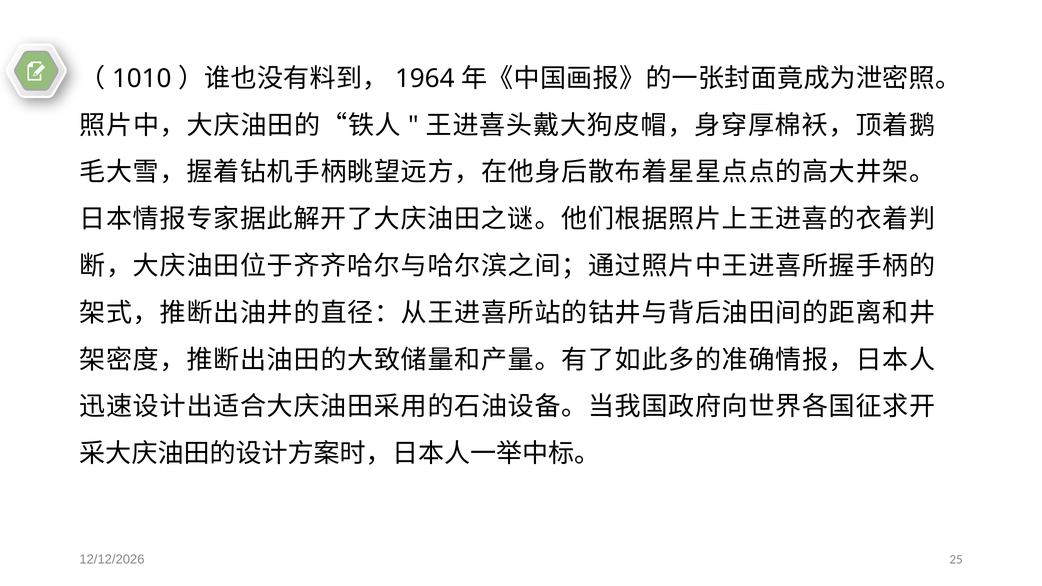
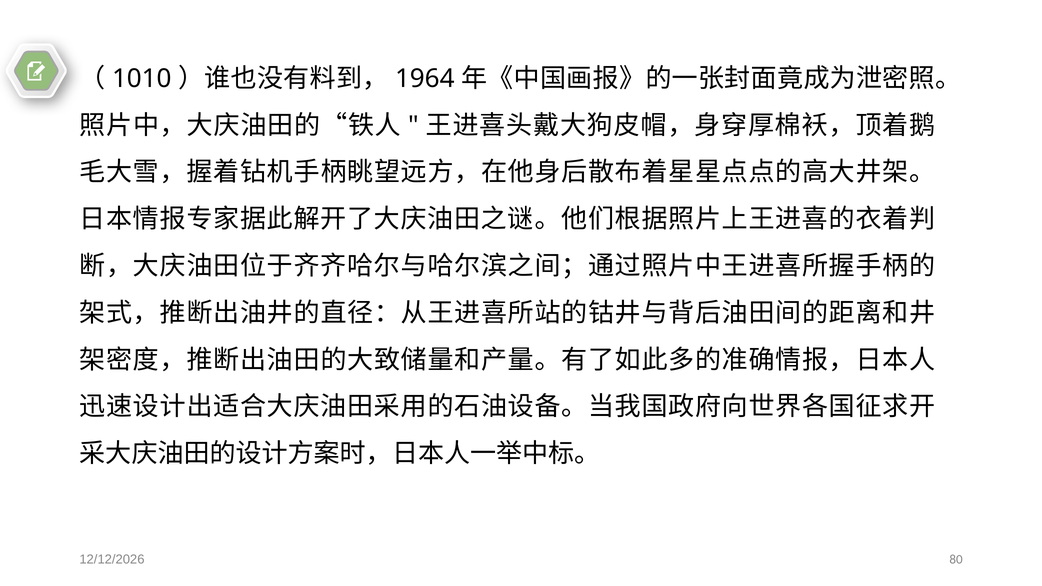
25: 25 -> 80 (956, 560)
